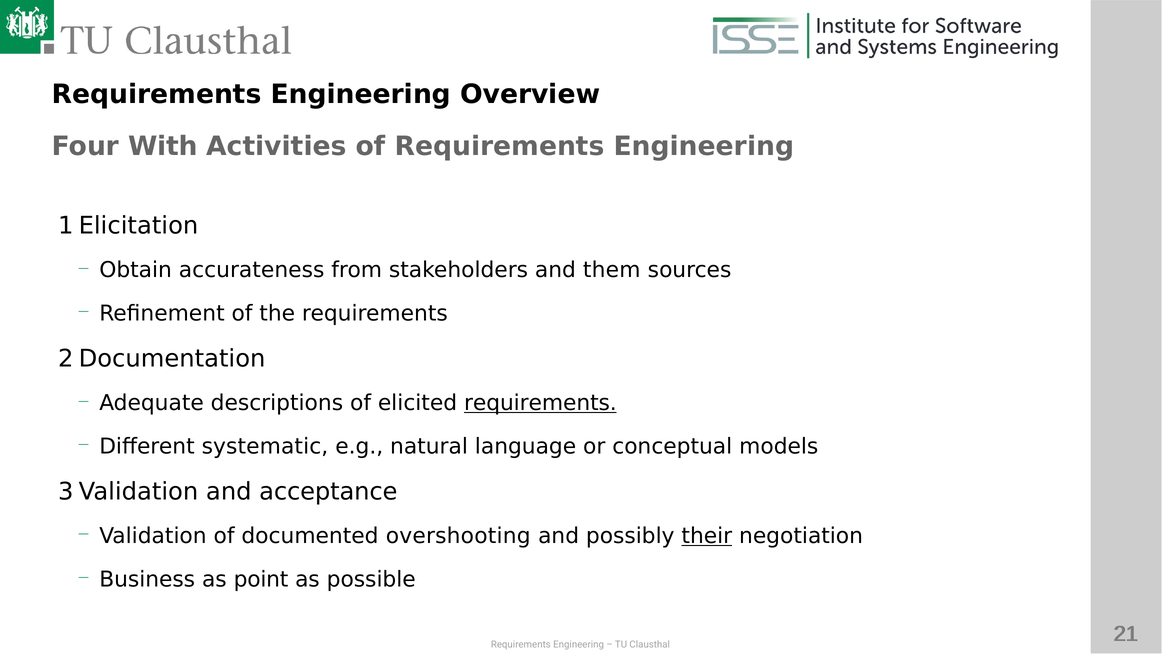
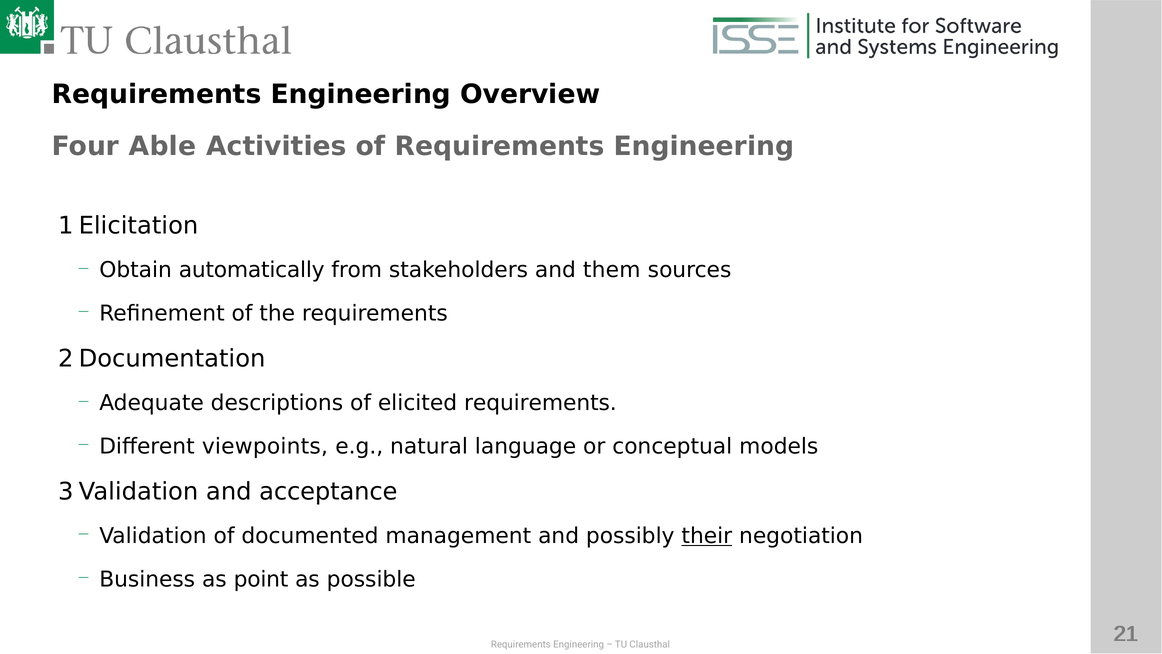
With: With -> Able (163, 146)
accurateness: accurateness -> automatically (252, 270)
requirements underline: present -> none (540, 403)
systematic: systematic -> viewpoints (265, 446)
overshooting: overshooting -> management (458, 536)
